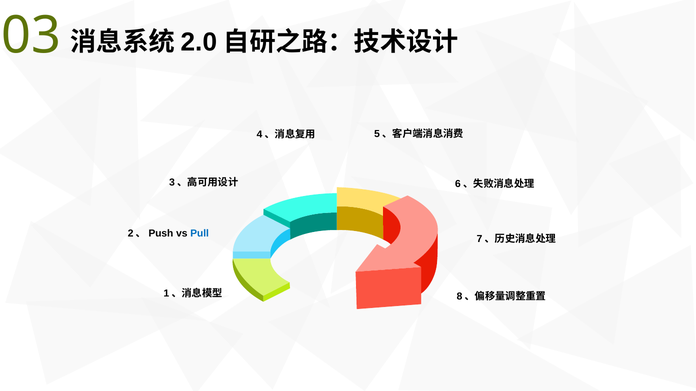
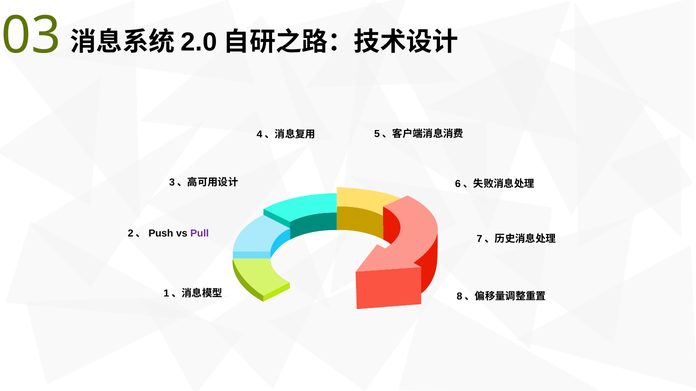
Pull colour: blue -> purple (200, 234)
